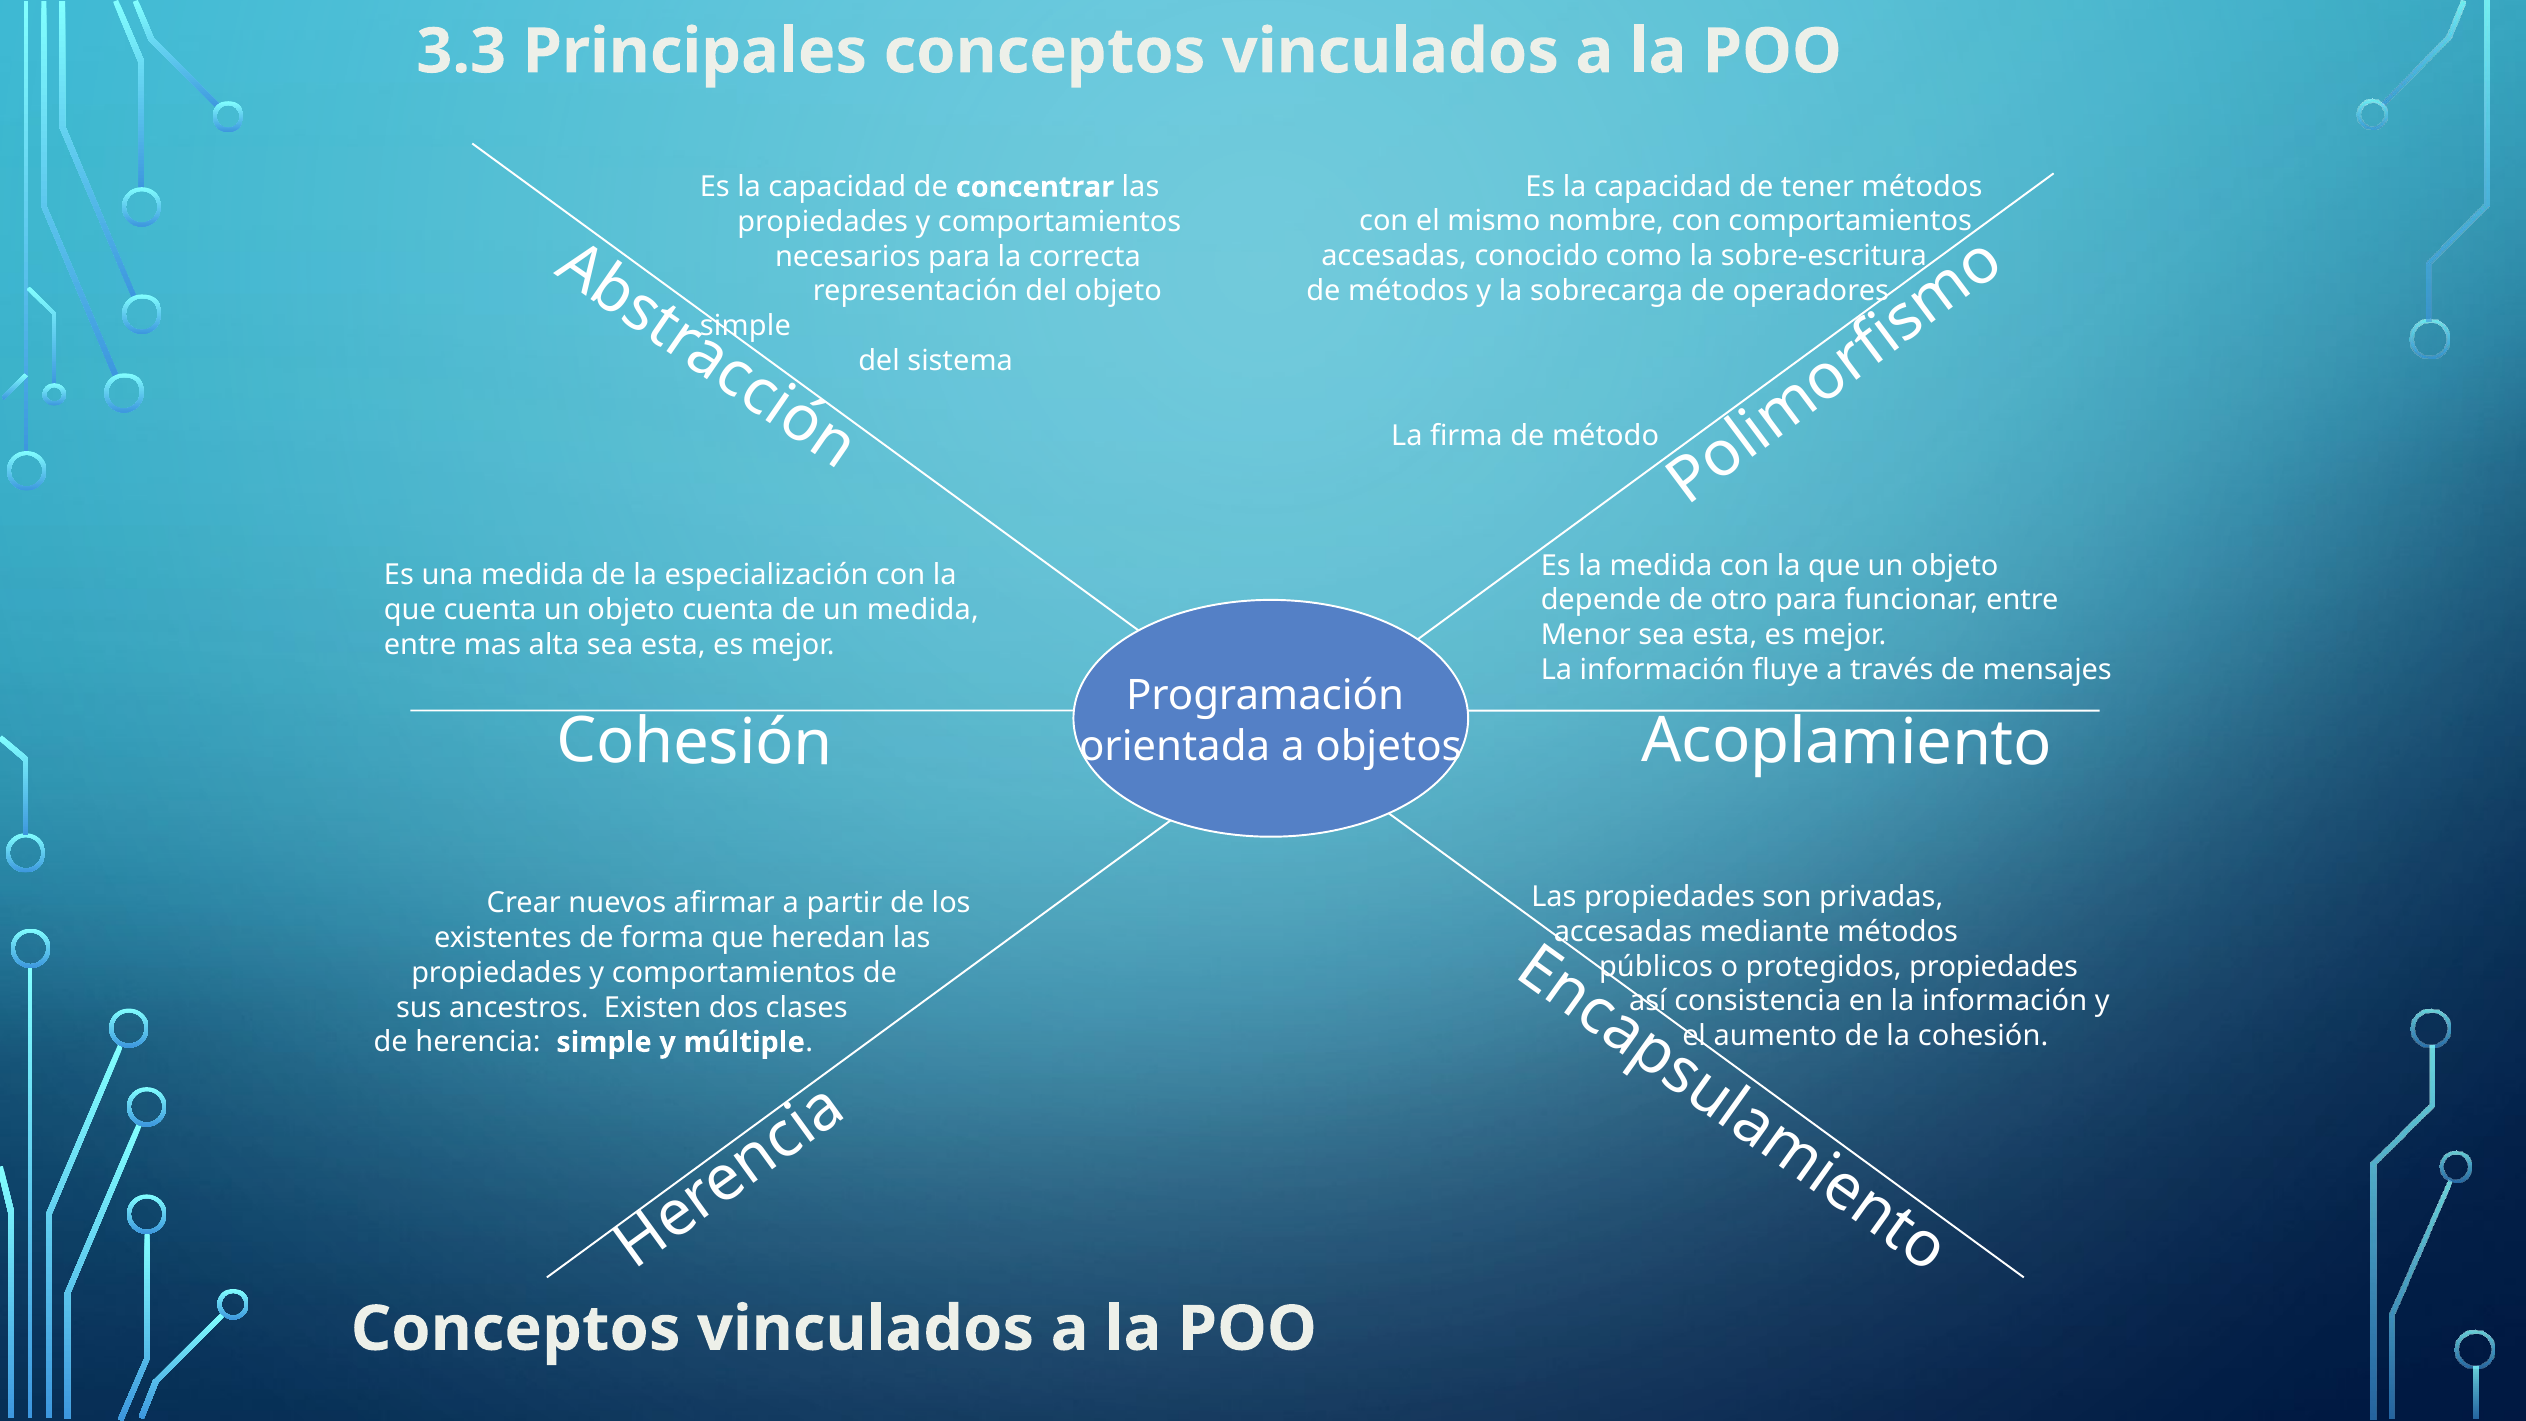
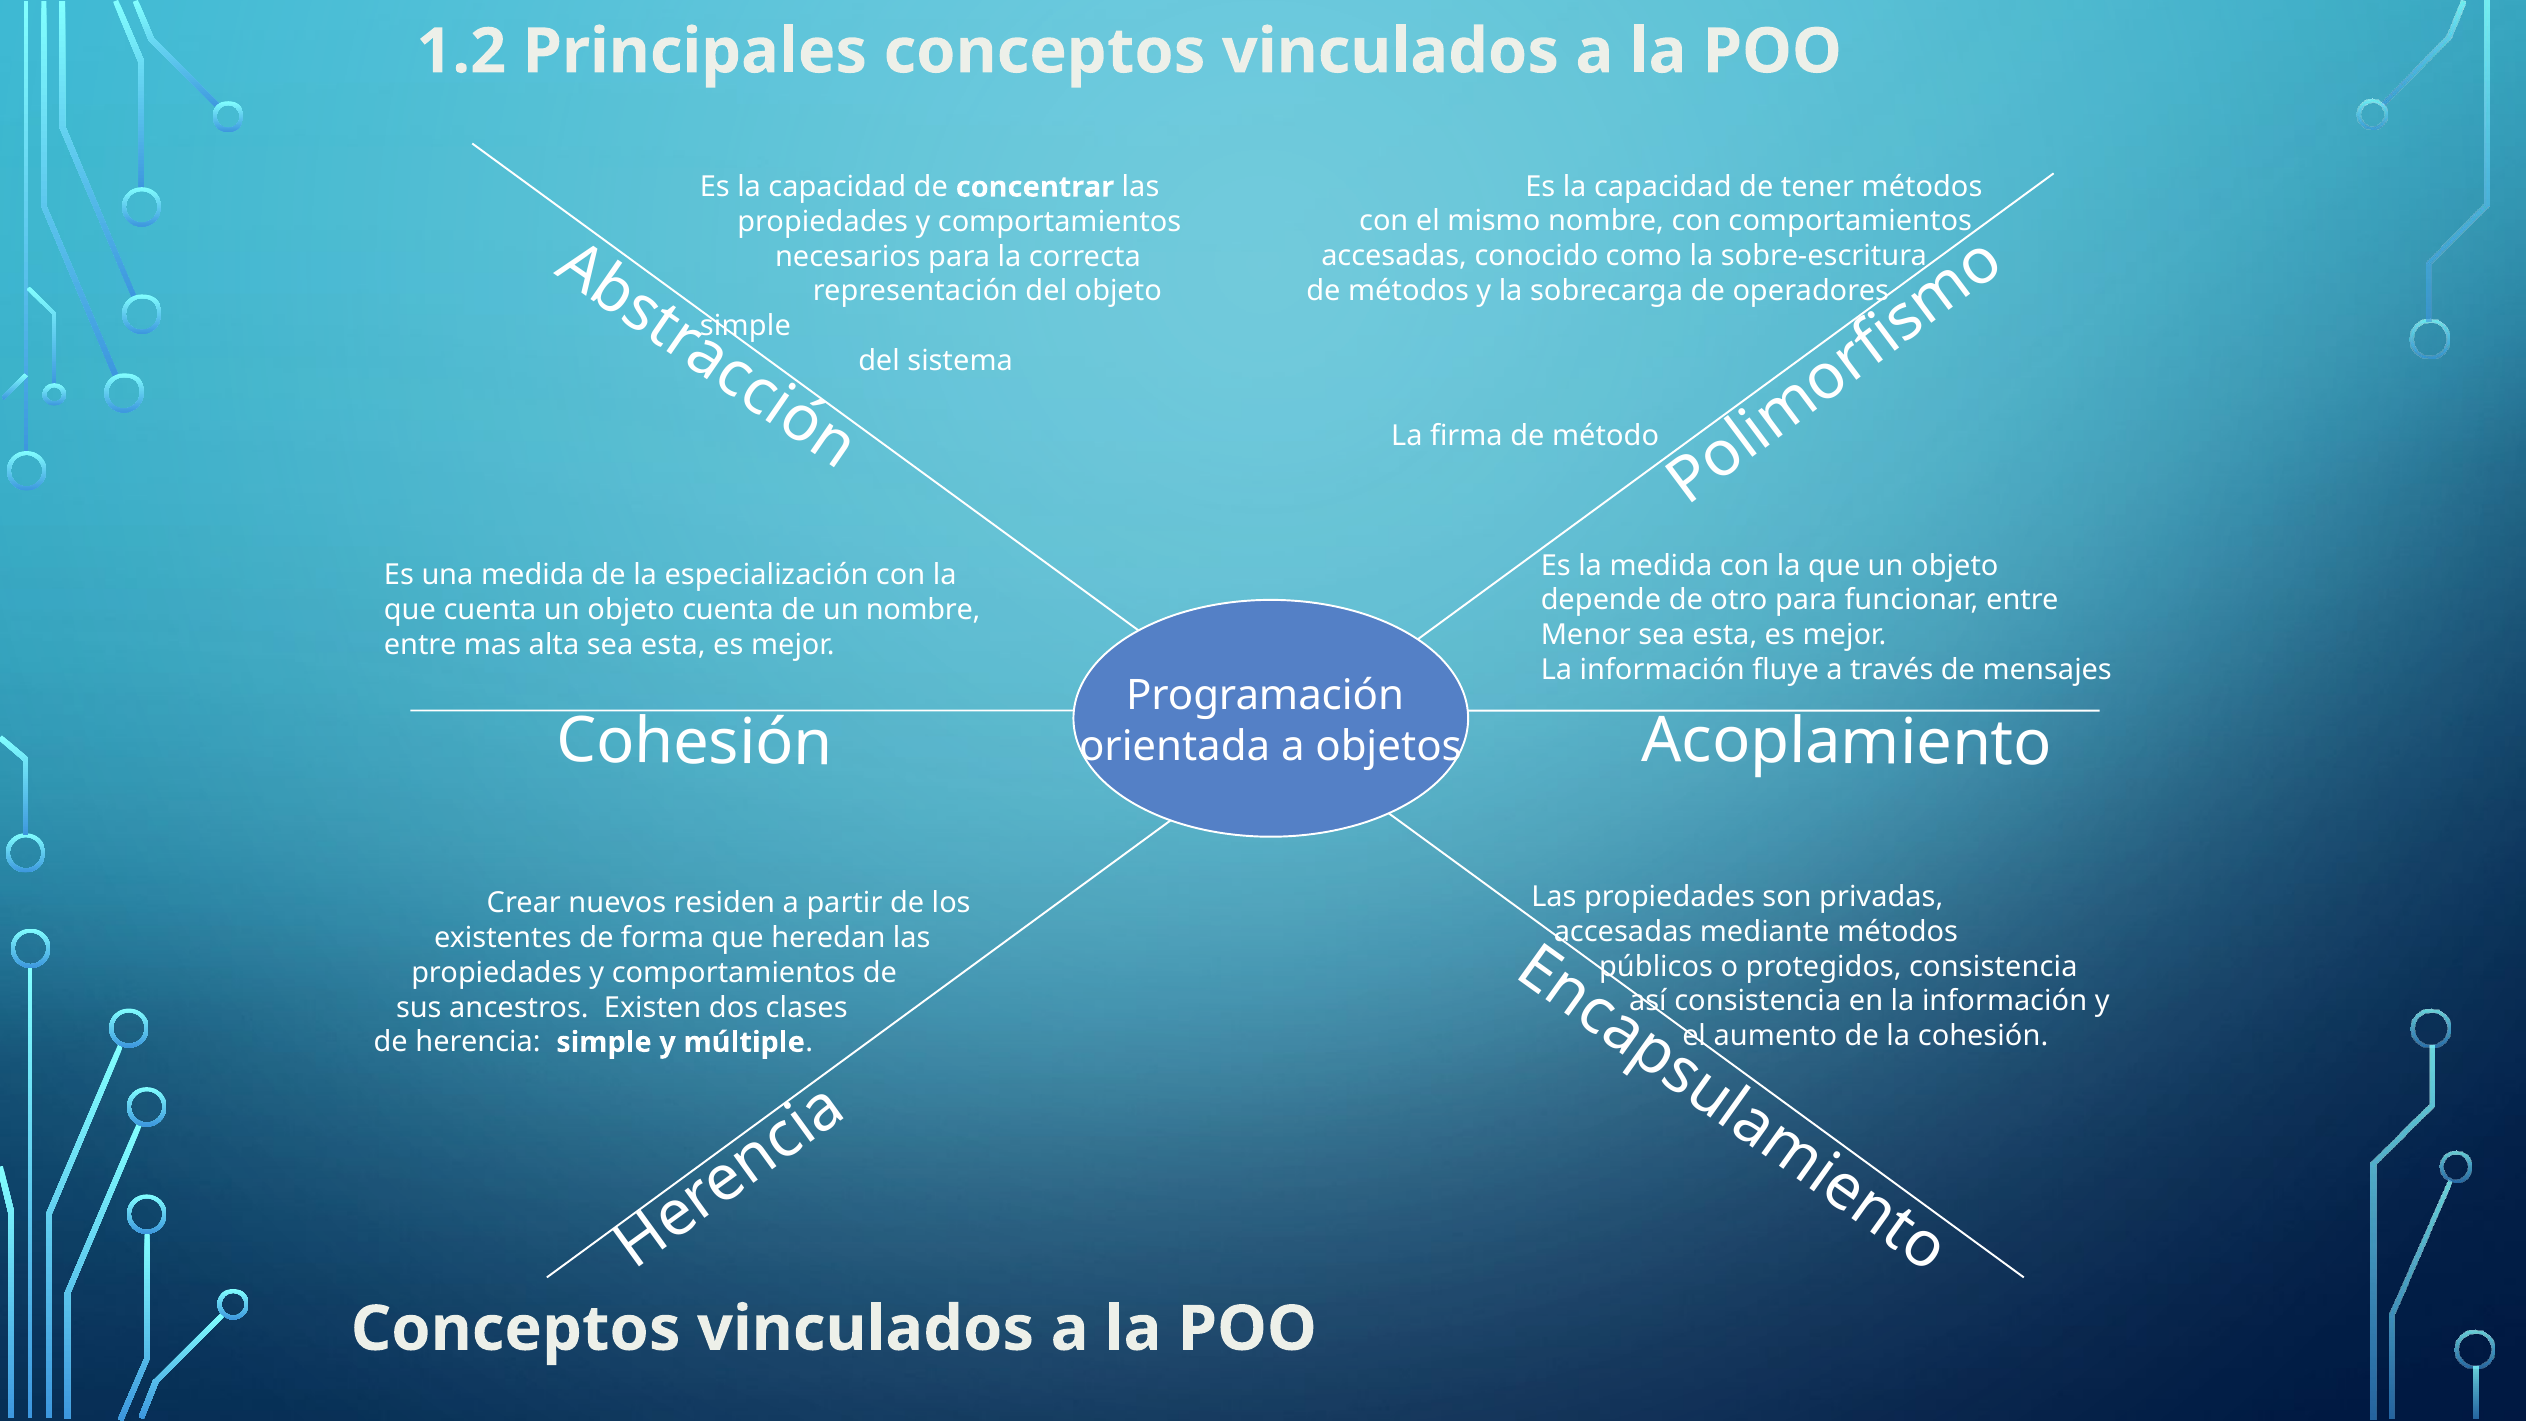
3.3: 3.3 -> 1.2 (461, 52)
un medida: medida -> nombre (923, 610)
afirmar: afirmar -> residen (724, 903)
protegidos propiedades: propiedades -> consistencia (1993, 966)
